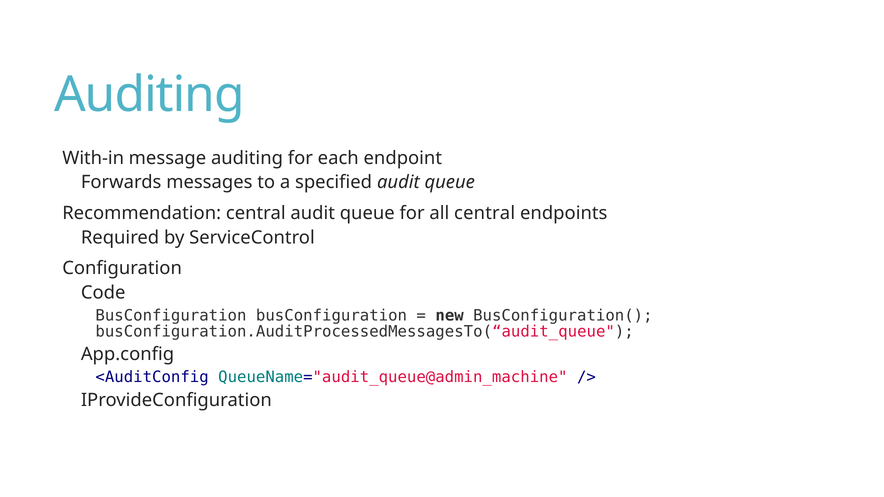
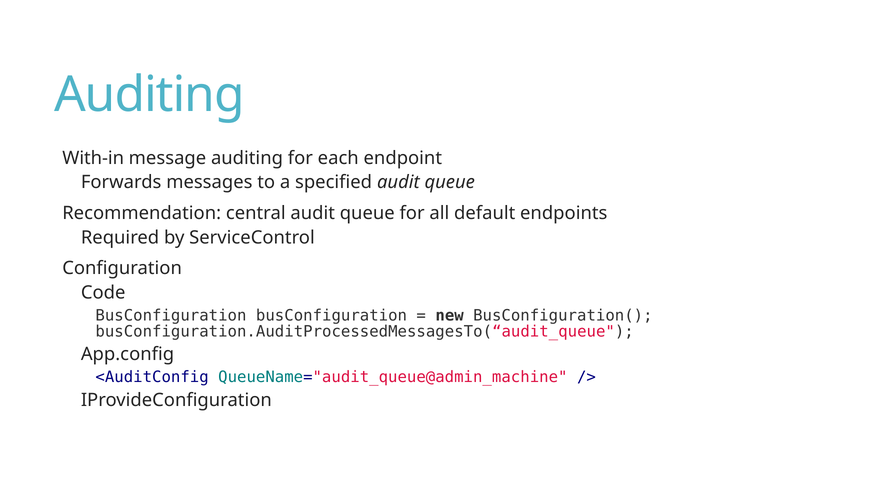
all central: central -> default (485, 213)
